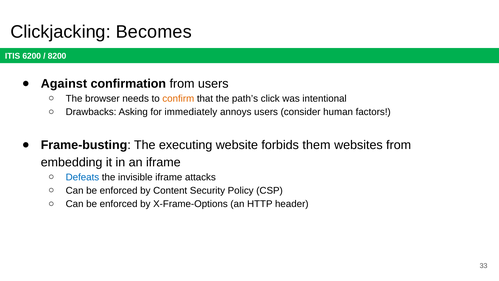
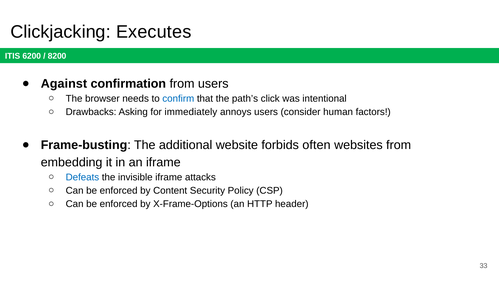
Becomes: Becomes -> Executes (154, 32)
confirm colour: orange -> blue (178, 99)
executing: executing -> additional (186, 145)
them: them -> often (316, 145)
